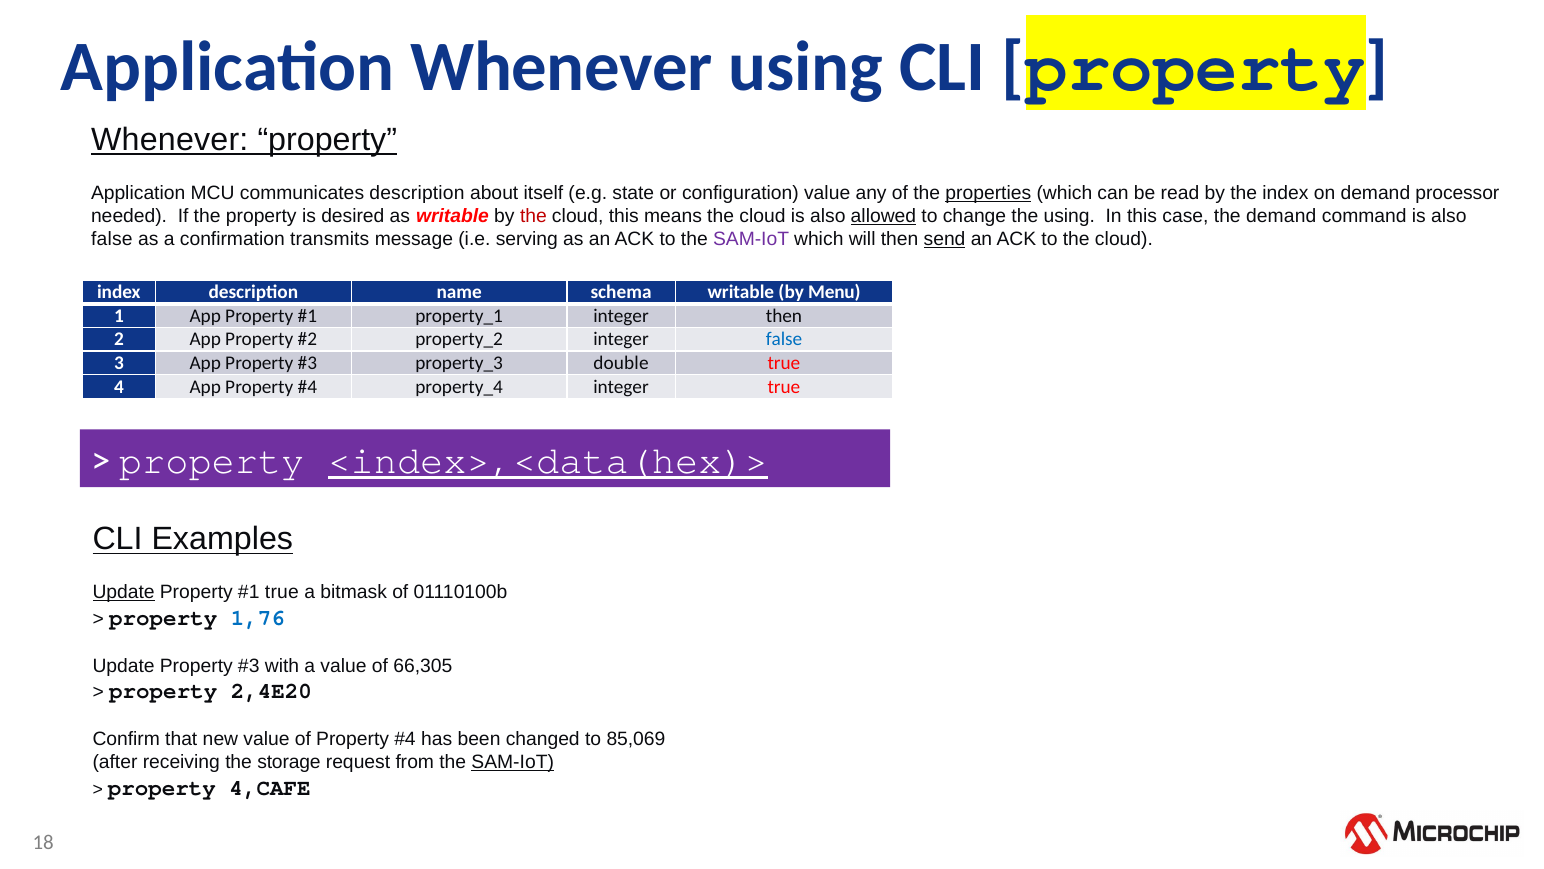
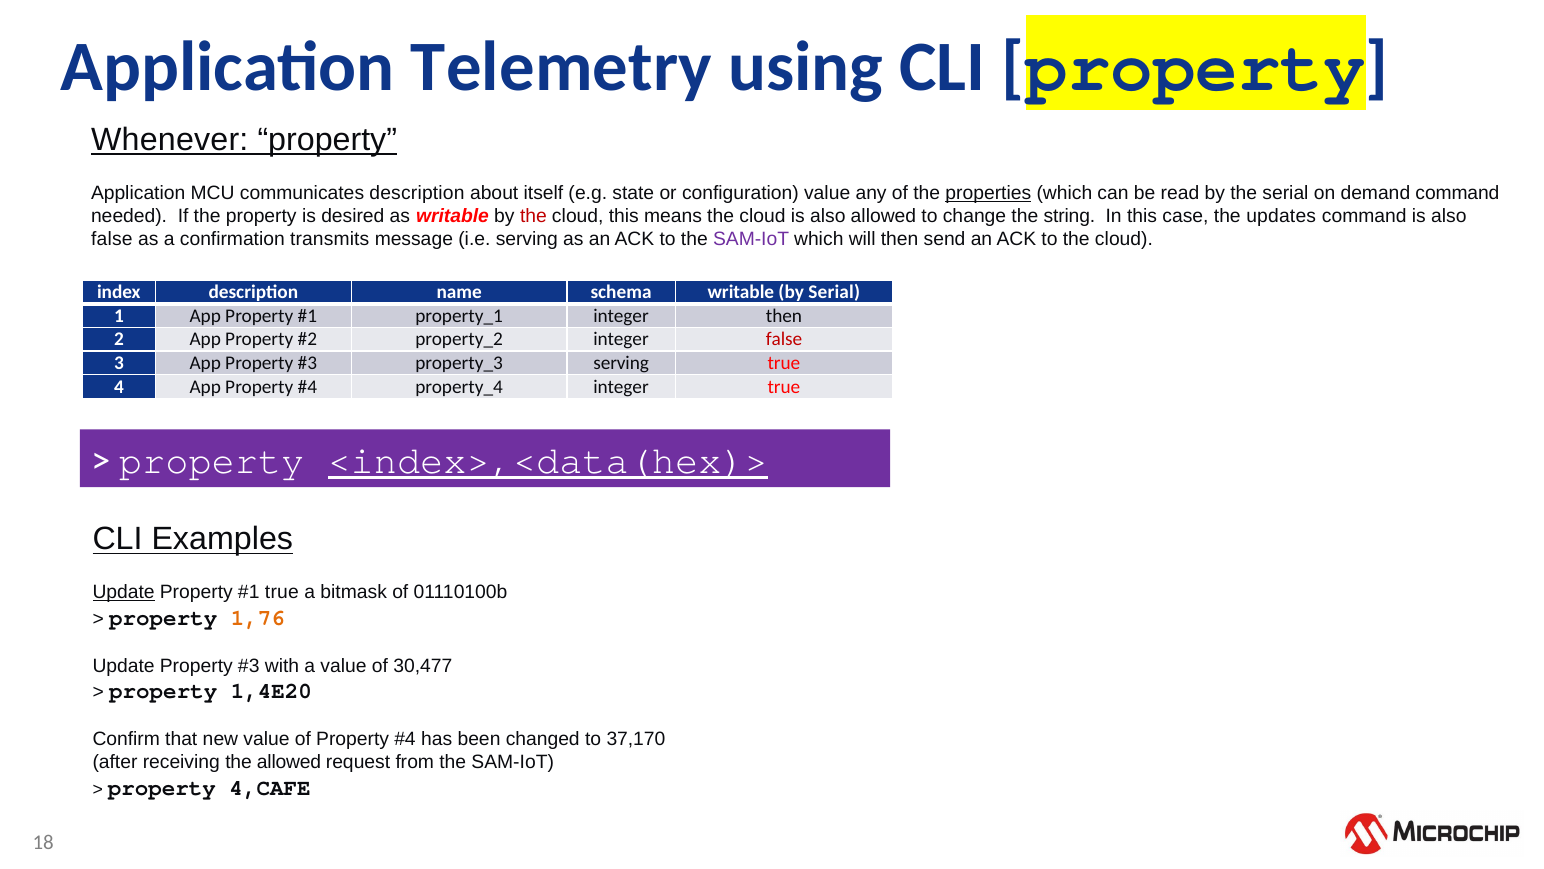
Application Whenever: Whenever -> Telemetry (561, 67)
the index: index -> serial (1285, 193)
demand processor: processor -> command (1457, 193)
allowed underline: present -> none (883, 216)
the using: using -> string (1069, 216)
the demand: demand -> updates (1281, 216)
send underline: present -> none (945, 239)
by Menu: Menu -> Serial (834, 292)
false colour: blue -> red (784, 339)
double: double -> serving (621, 363)
1,76 colour: blue -> orange (258, 618)
66,305: 66,305 -> 30,477 (423, 666)
2,4E20: 2,4E20 -> 1,4E20 (271, 691)
85,069: 85,069 -> 37,170 (636, 739)
the storage: storage -> allowed (289, 762)
SAM-IoT underline: present -> none (513, 762)
